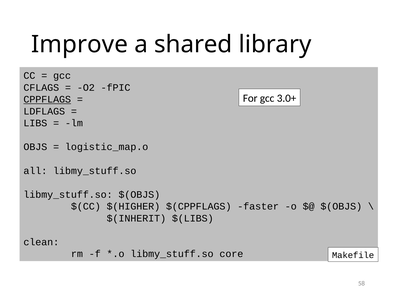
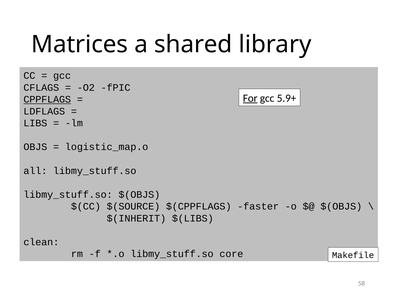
Improve: Improve -> Matrices (80, 44)
For underline: none -> present (250, 98)
3.0+: 3.0+ -> 5.9+ (287, 98)
$(HIGHER: $(HIGHER -> $(SOURCE (133, 206)
